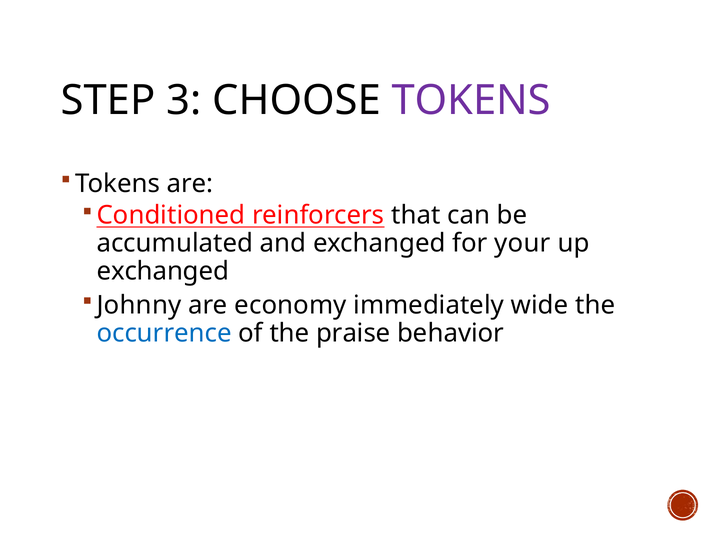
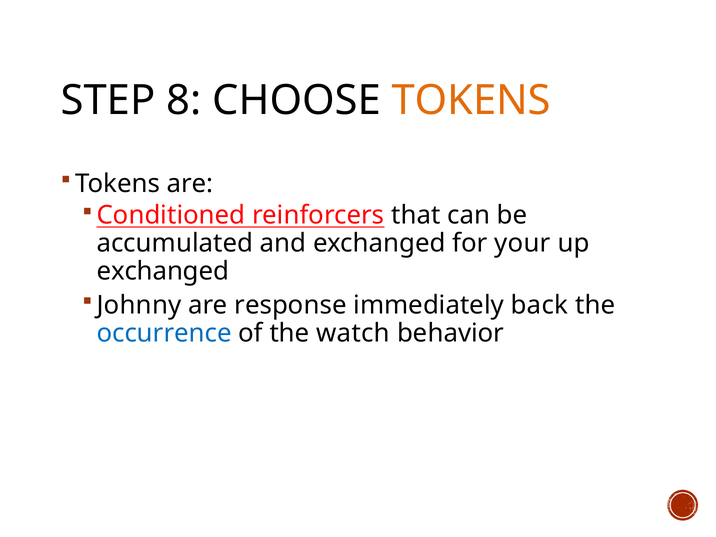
3: 3 -> 8 (184, 101)
TOKENS colour: purple -> orange (471, 101)
economy: economy -> response (290, 305)
wide: wide -> back (539, 305)
praise: praise -> watch (353, 333)
